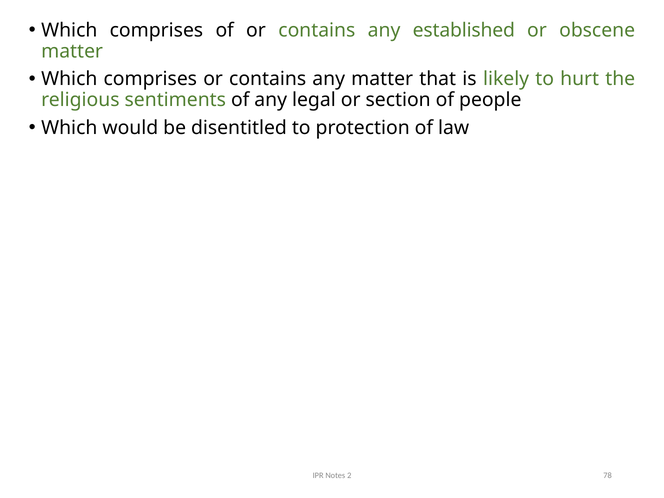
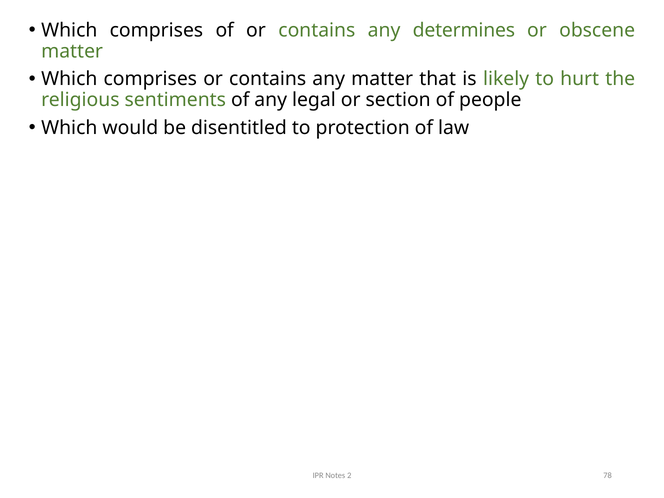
established: established -> determines (464, 30)
